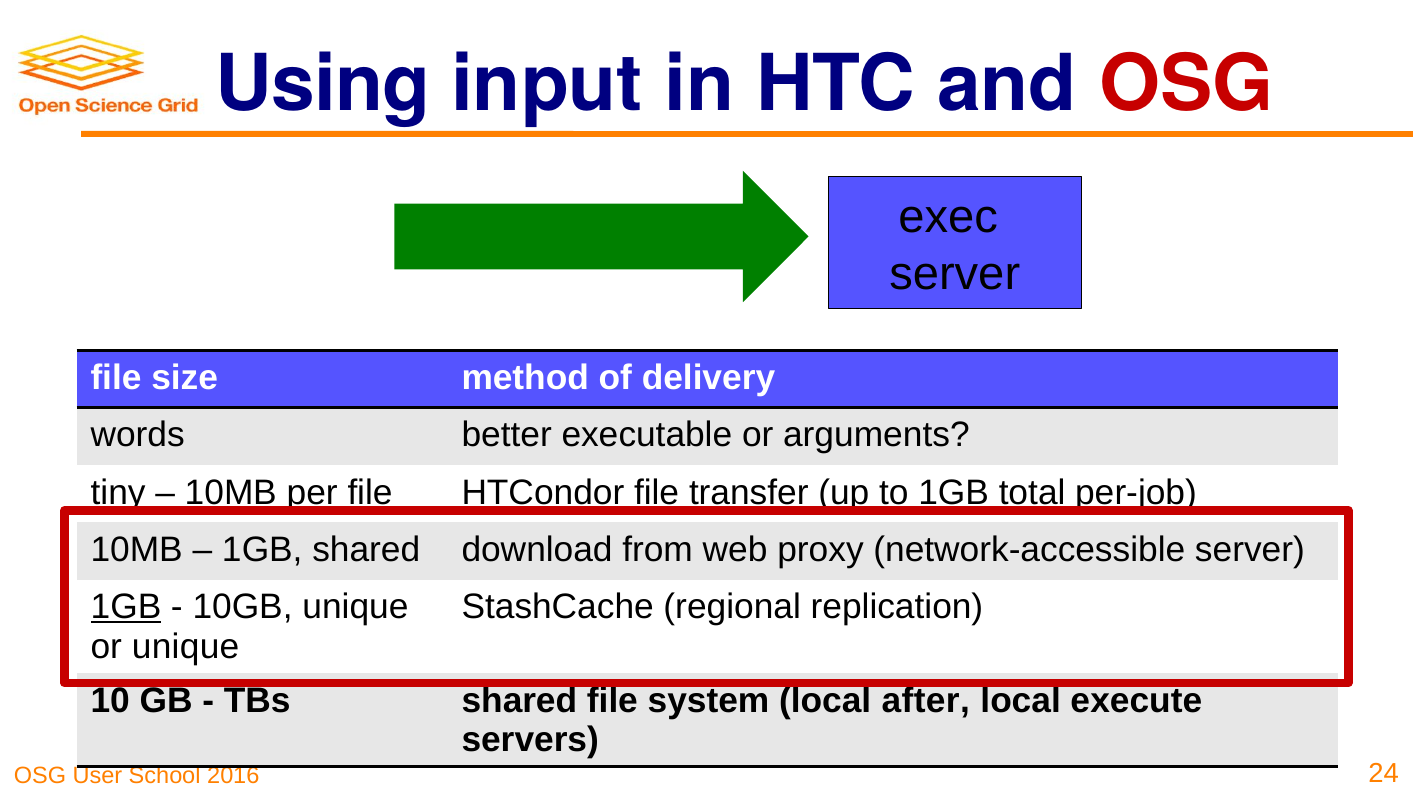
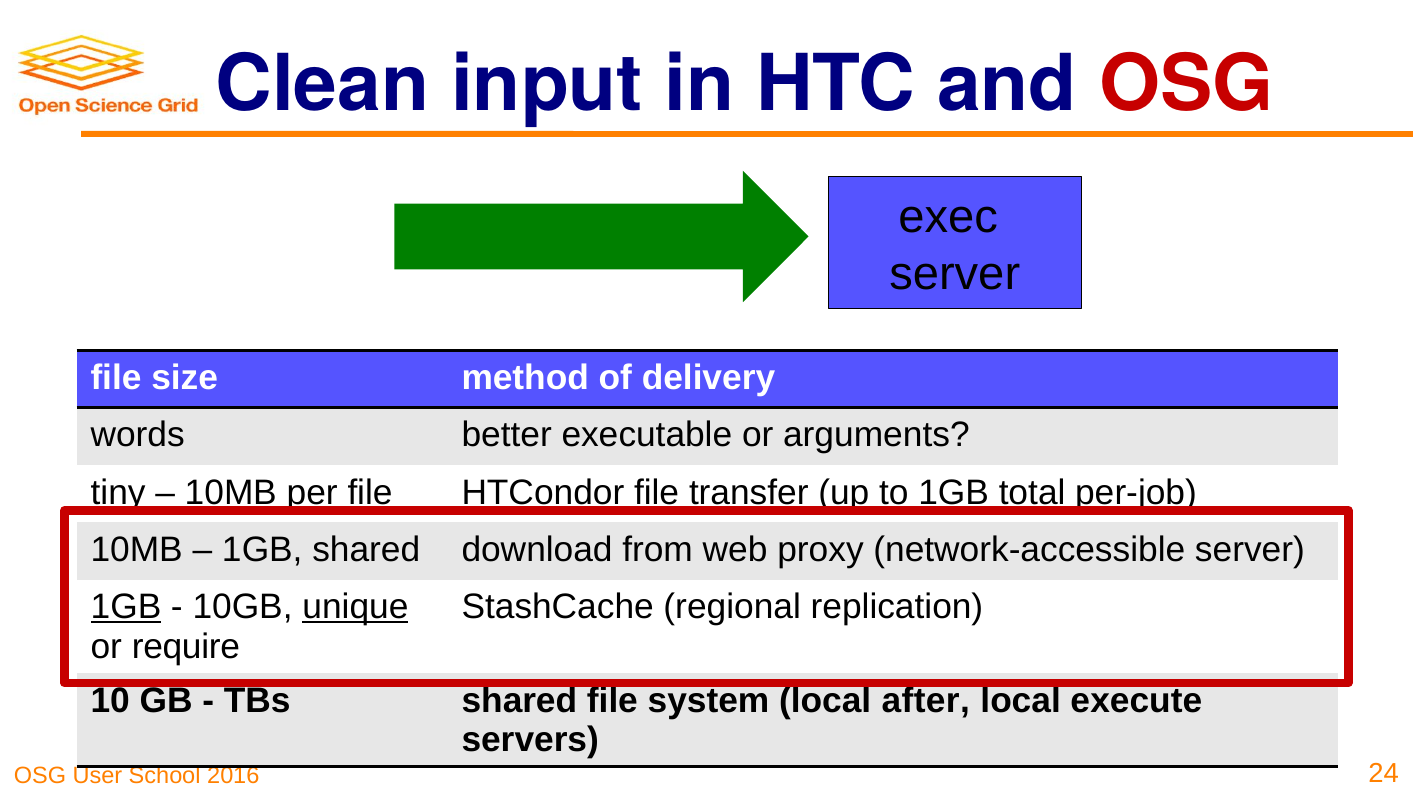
Using: Using -> Clean (322, 85)
unique underline: none -> present (355, 607)
or unique: unique -> require (186, 647)
